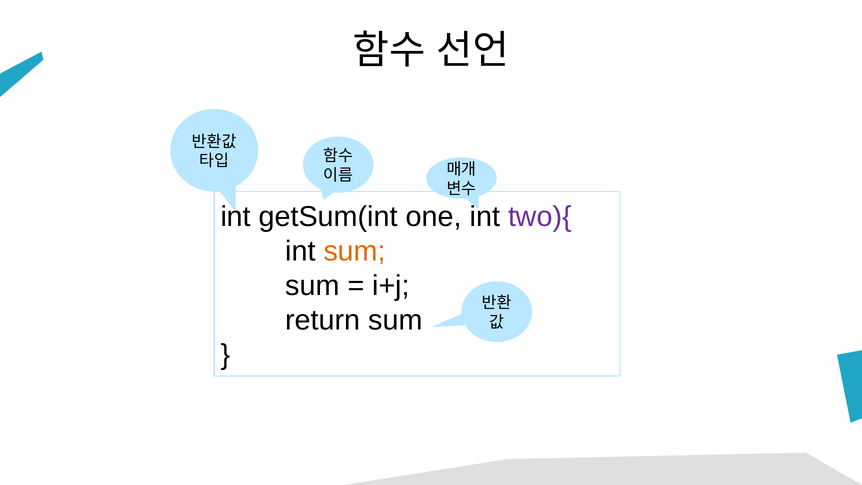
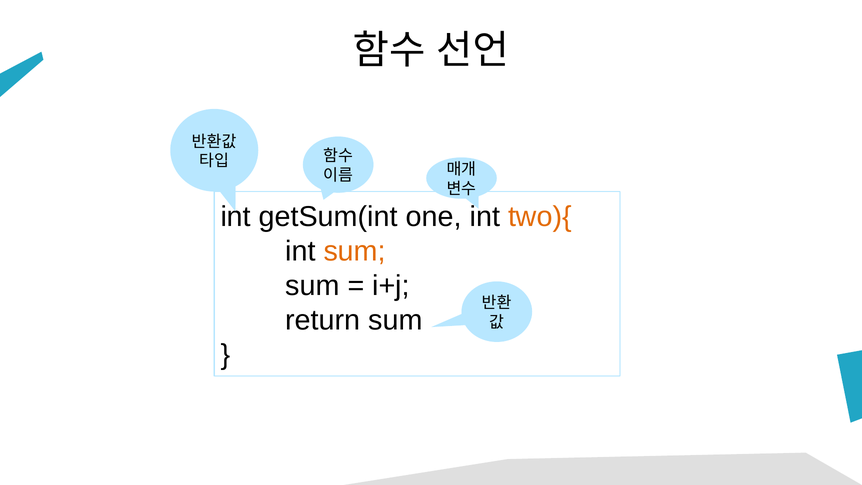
two){ colour: purple -> orange (540, 217)
